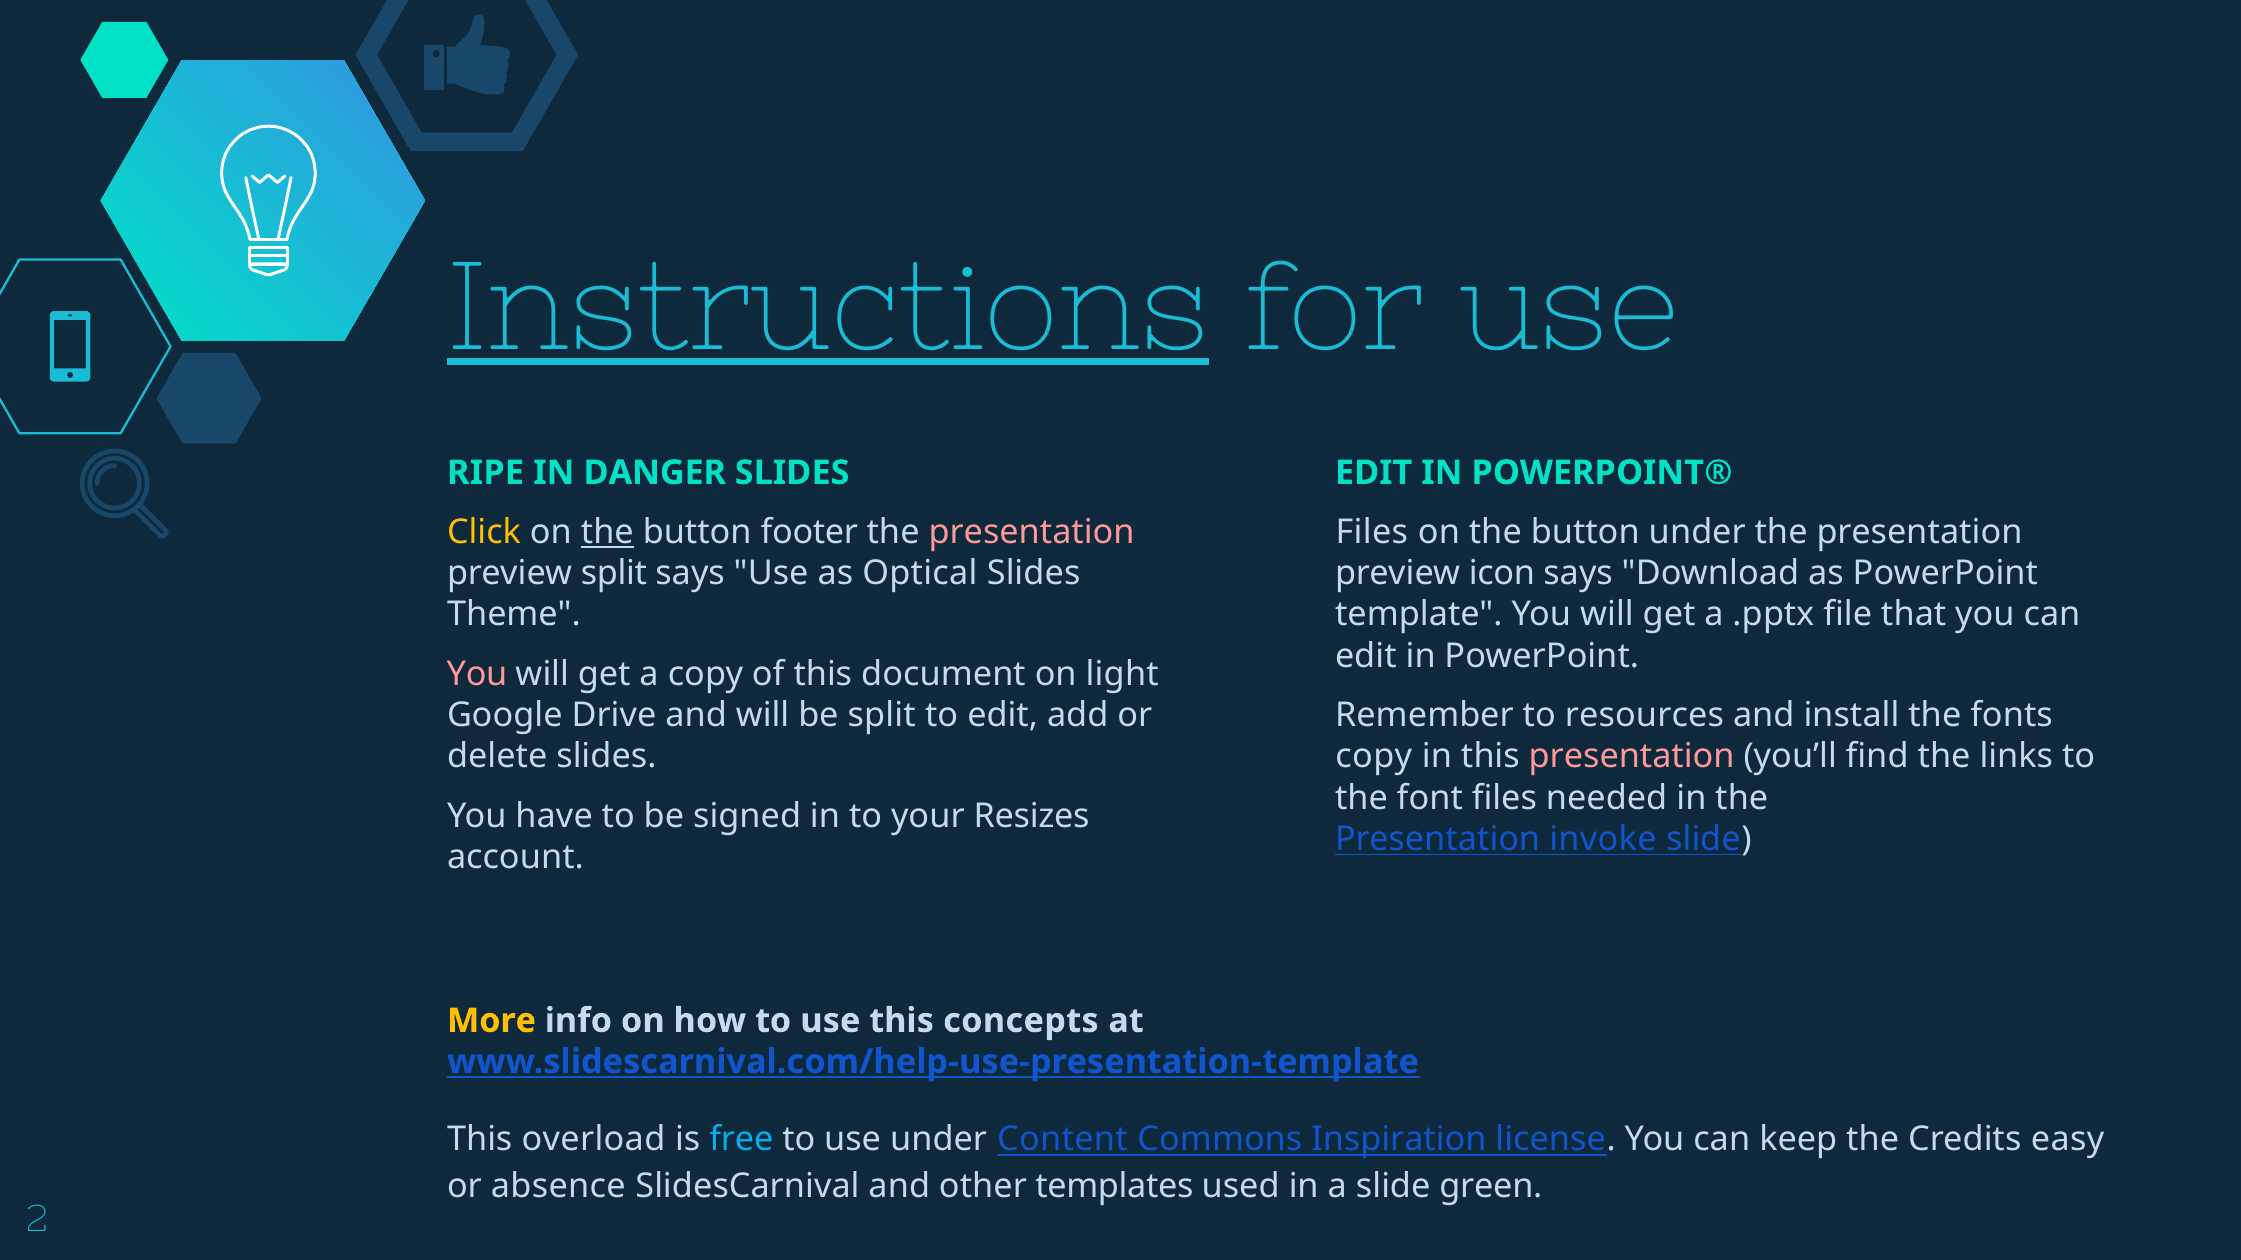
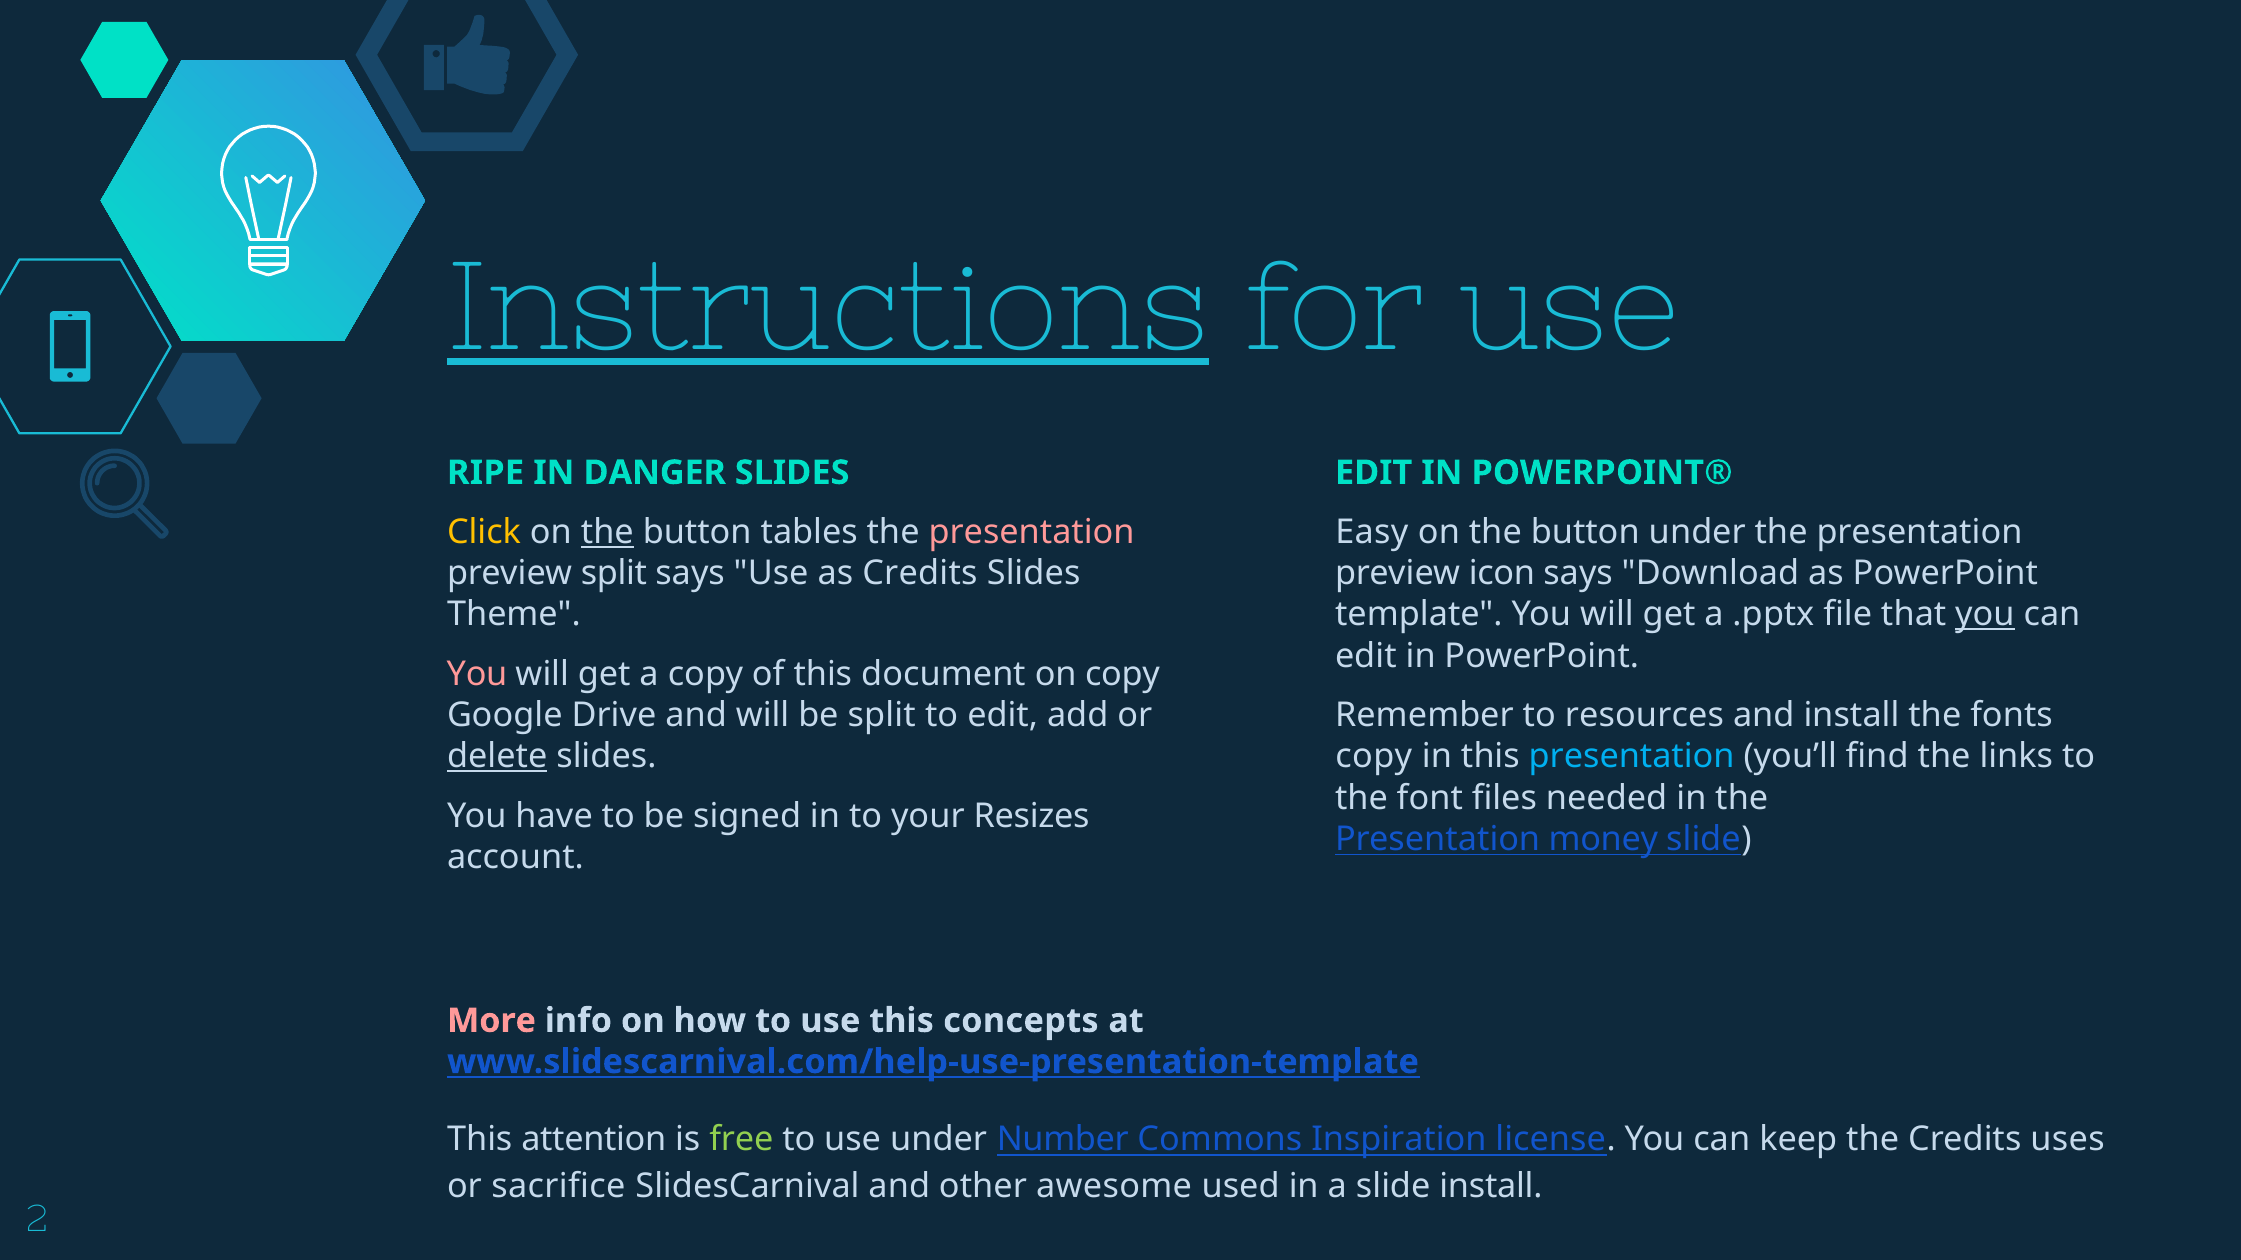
footer: footer -> tables (809, 533)
Files: Files -> Easy (1372, 533)
as Optical: Optical -> Credits (920, 574)
you underline: none -> present (1985, 615)
on light: light -> copy (1122, 675)
delete underline: none -> present (497, 757)
presentation colour: pink -> light blue (1632, 757)
invoke: invoke -> money (1603, 839)
More colour: yellow -> pink (492, 1021)
overload: overload -> attention (594, 1140)
free colour: light blue -> light green (741, 1140)
Content: Content -> Number (1063, 1140)
easy: easy -> uses (2068, 1140)
absence: absence -> sacrifice (558, 1187)
templates: templates -> awesome (1114, 1187)
slide green: green -> install (1491, 1187)
